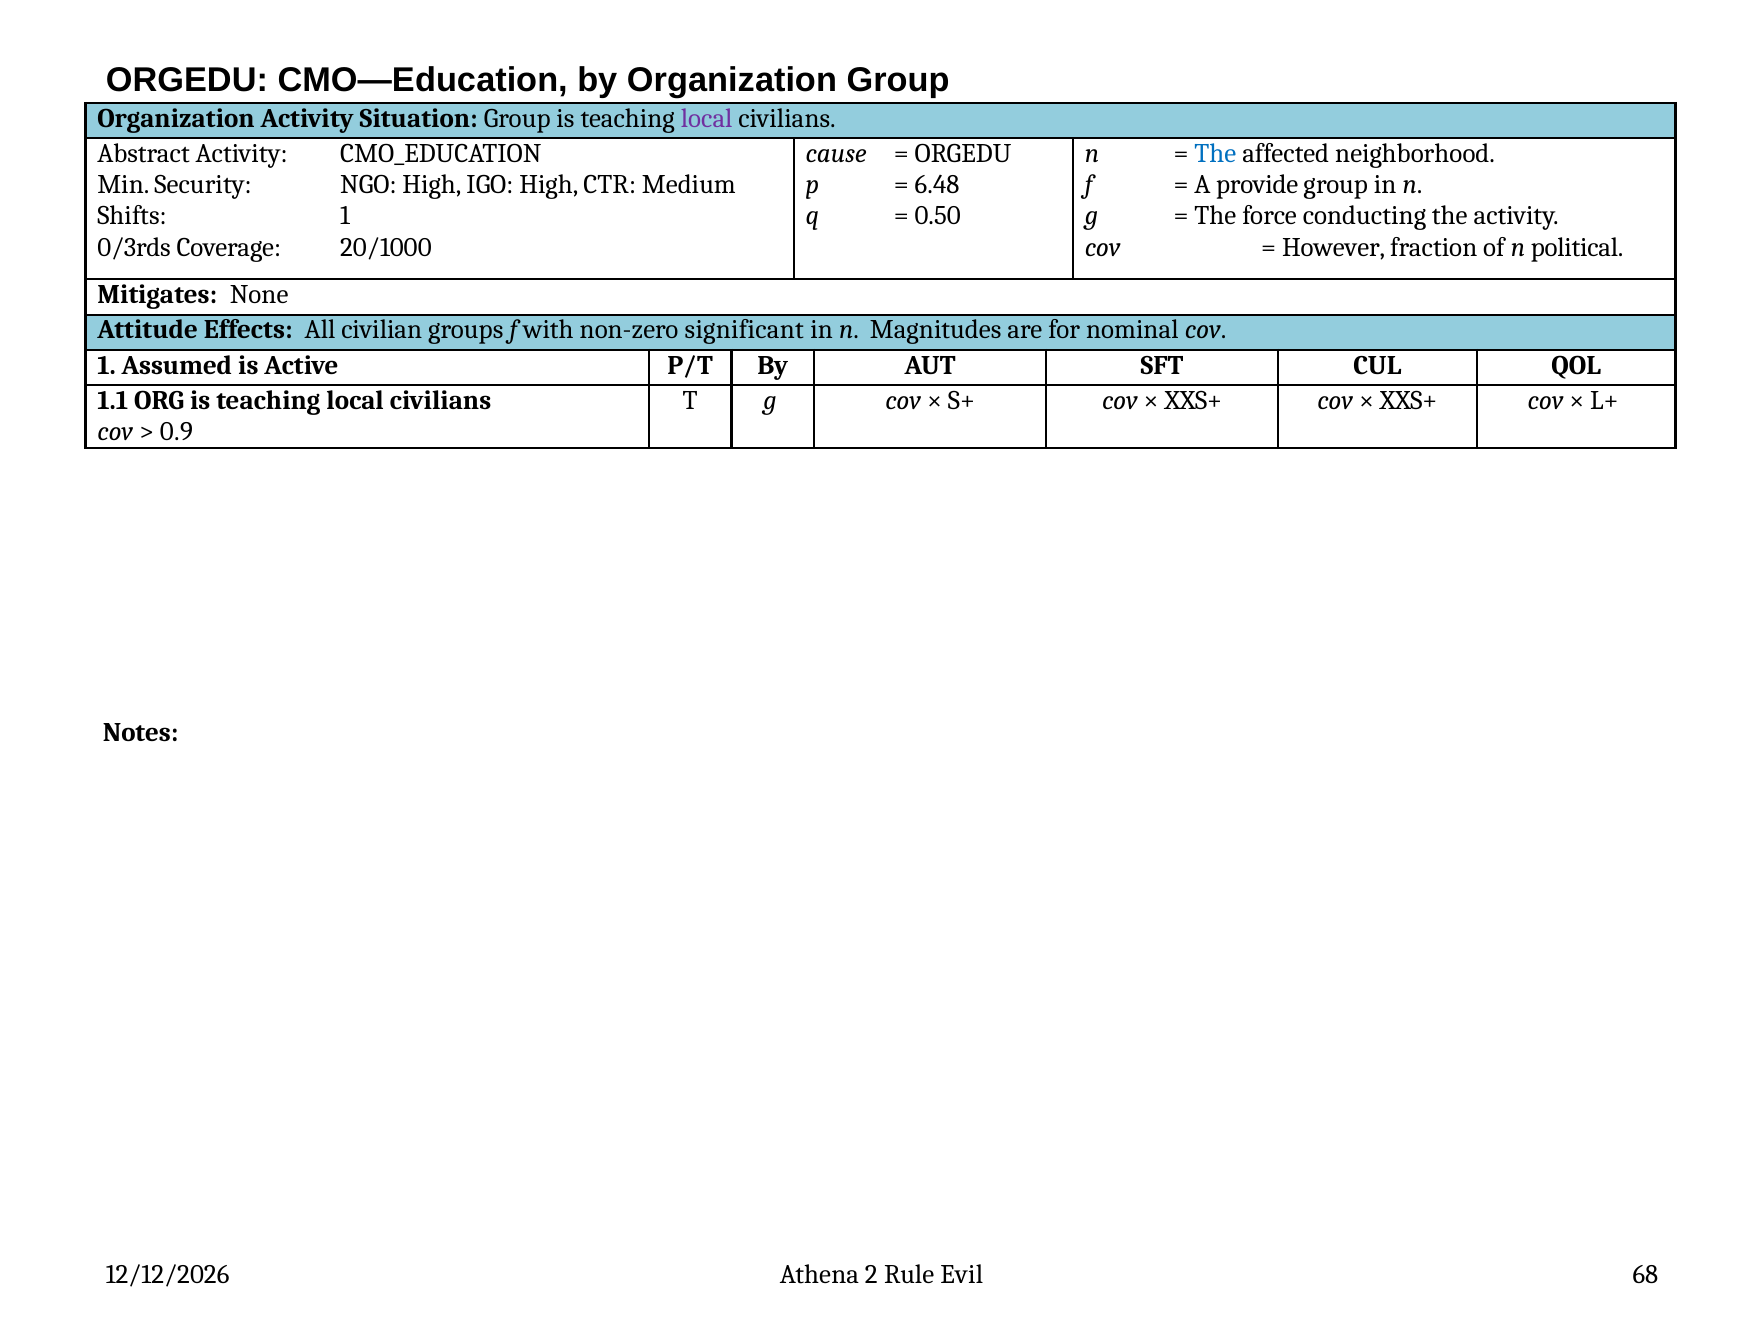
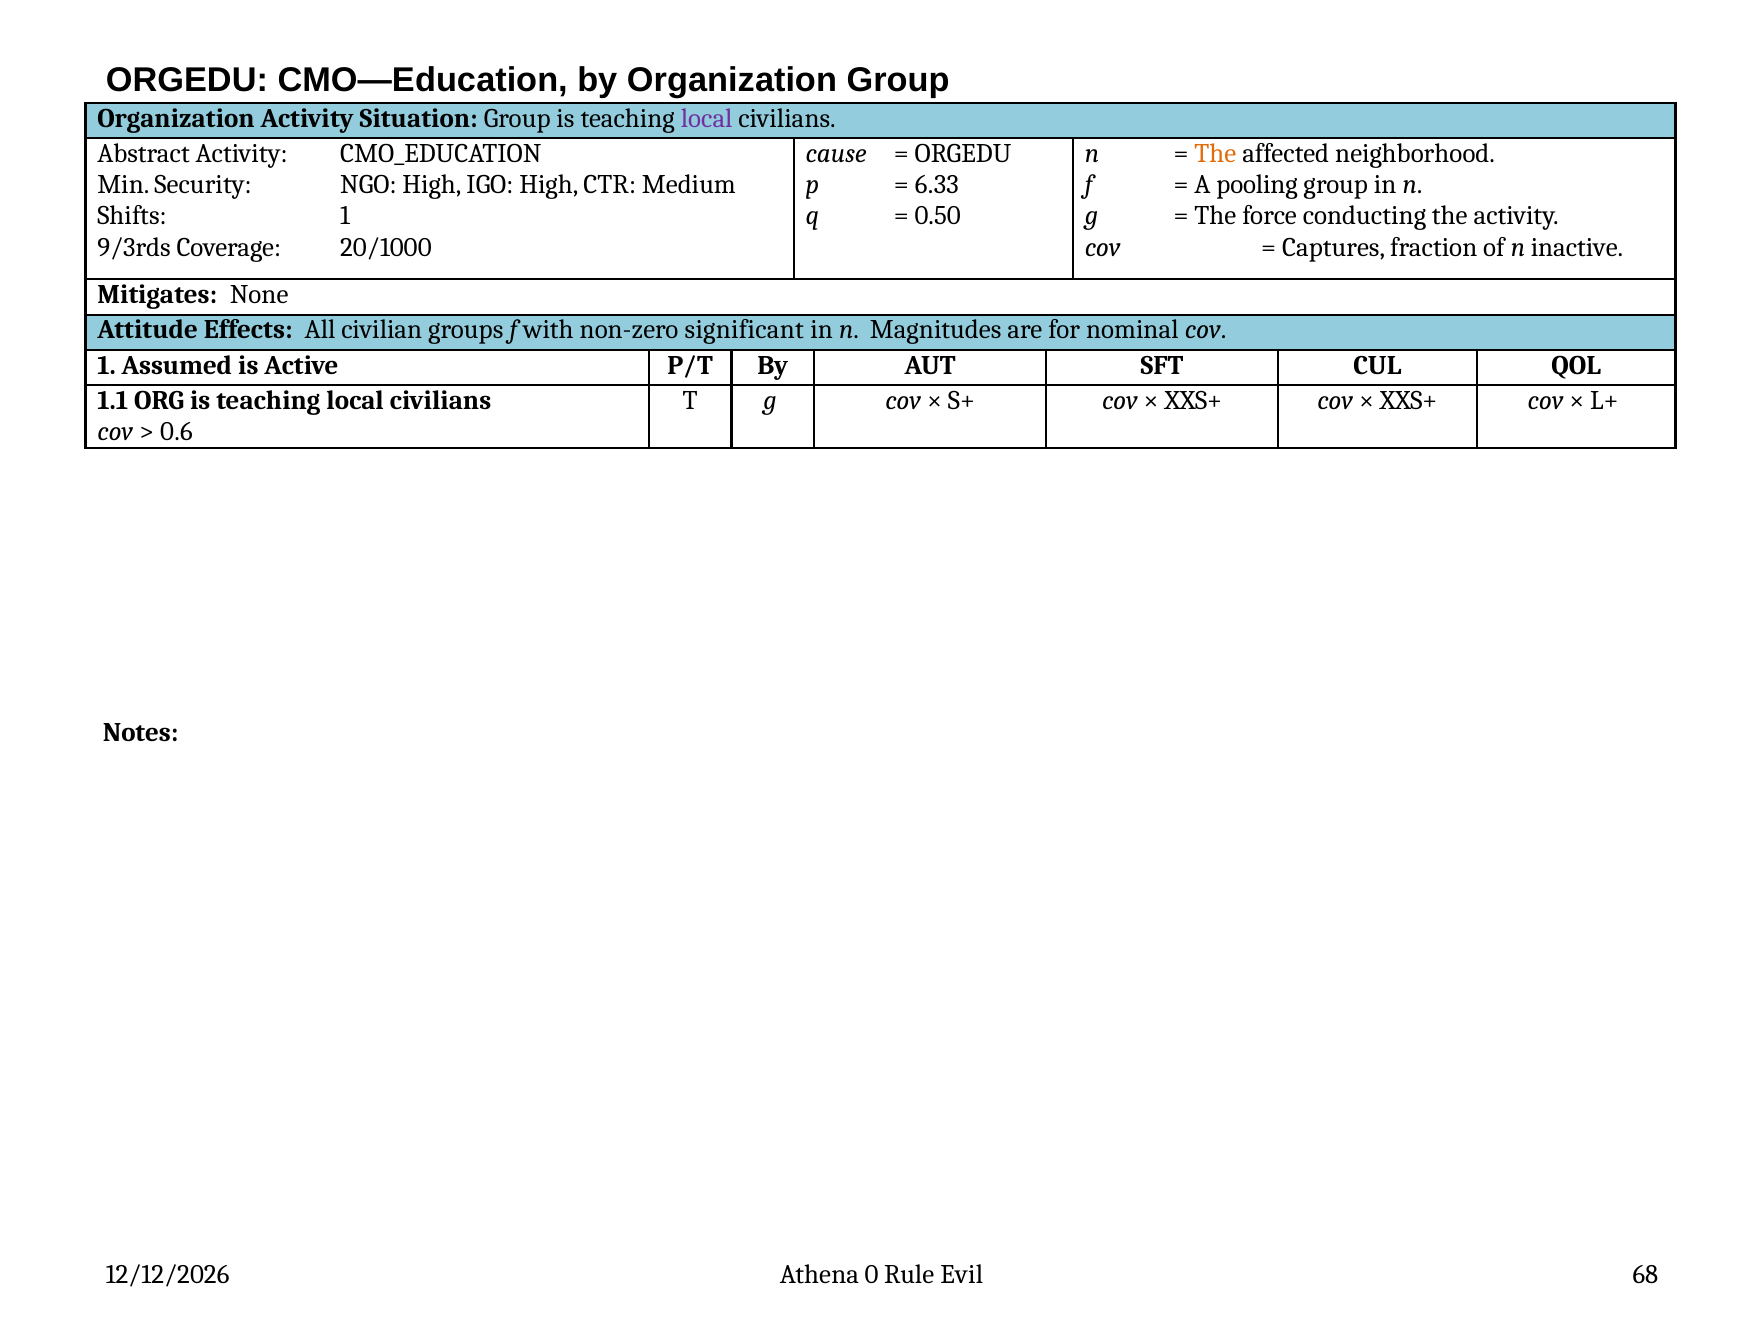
The colour: blue -> orange (1215, 154)
6.48: 6.48 -> 6.33 (937, 185)
provide: provide -> pooling (1257, 185)
0/3rds: 0/3rds -> 9/3rds (134, 247)
However: However -> Captures (1334, 247)
political: political -> inactive (1577, 247)
0.9: 0.9 -> 0.6 (176, 432)
2: 2 -> 0 (871, 1275)
